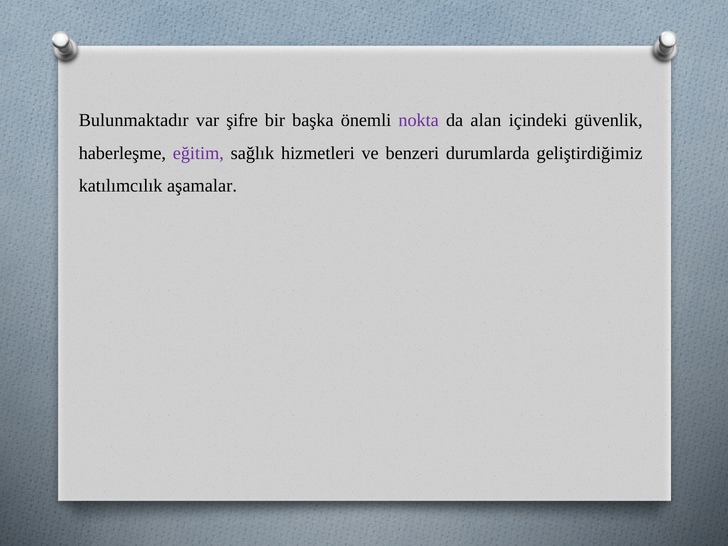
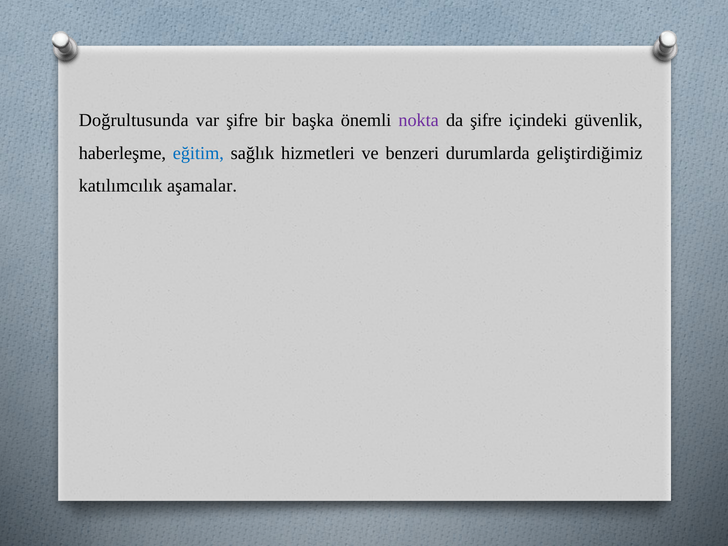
Bulunmaktadır: Bulunmaktadır -> Doğrultusunda (134, 120)
da alan: alan -> şifre (486, 120)
eğitim colour: purple -> blue (198, 153)
